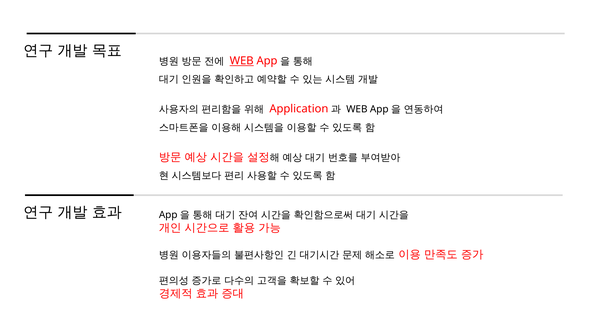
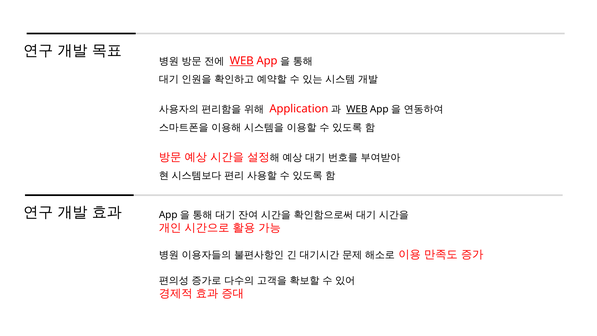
WEB underline: none -> present (357, 109)
